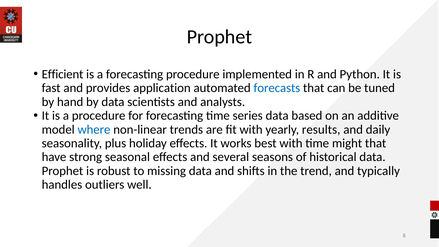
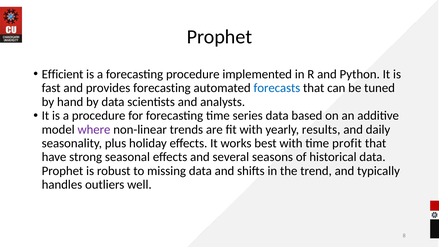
provides application: application -> forecasting (162, 88)
where colour: blue -> purple (94, 129)
might: might -> profit (347, 143)
